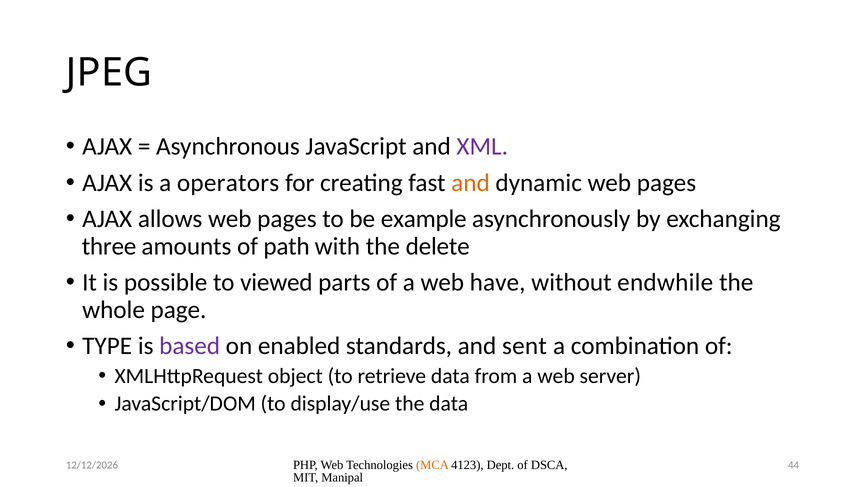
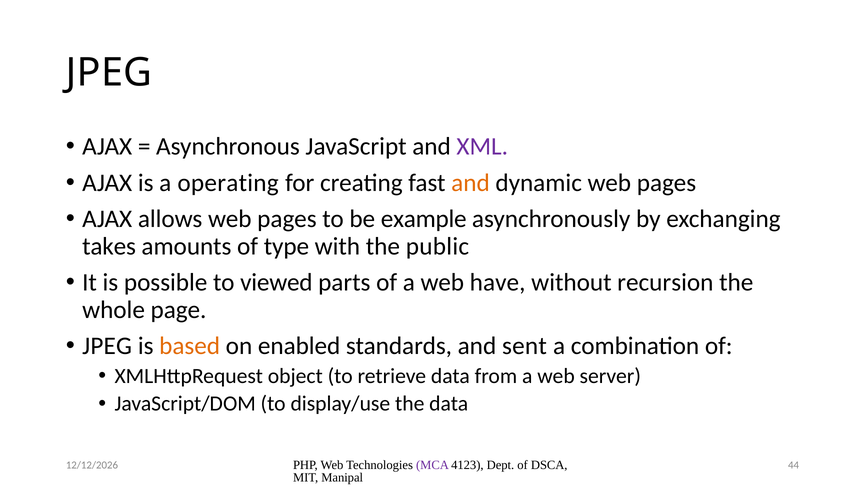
operators: operators -> operating (228, 183)
three: three -> takes (109, 246)
path: path -> type (286, 246)
delete: delete -> public (437, 246)
endwhile: endwhile -> recursion (665, 282)
TYPE: TYPE -> JPEG (107, 346)
based colour: purple -> orange (190, 346)
MCA colour: orange -> purple (432, 465)
